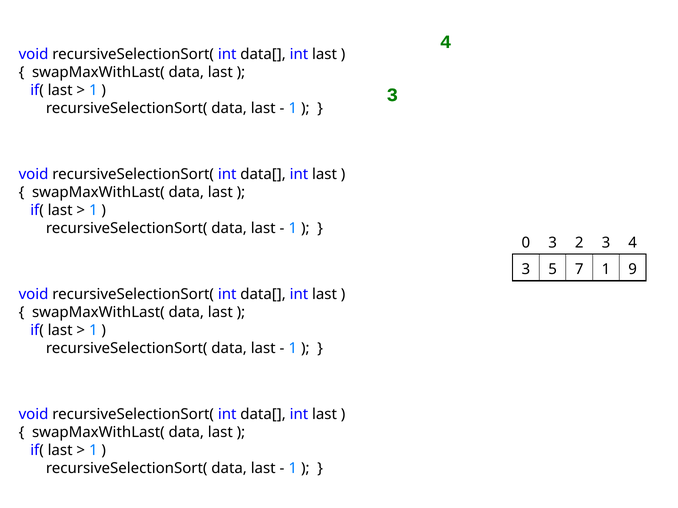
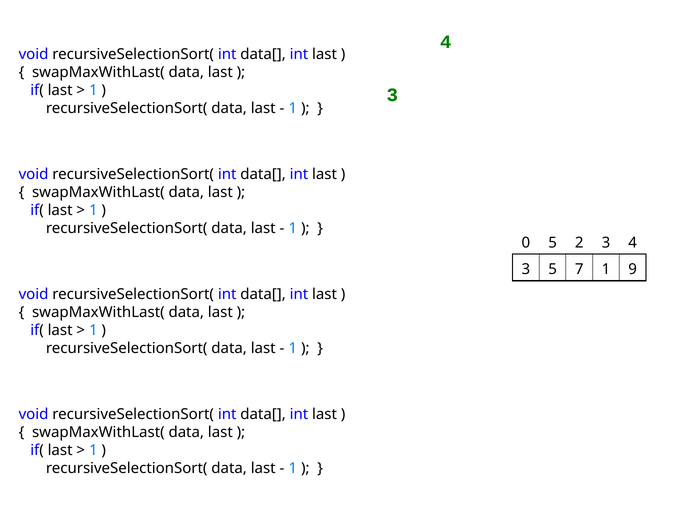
0 3: 3 -> 5 (553, 243)
